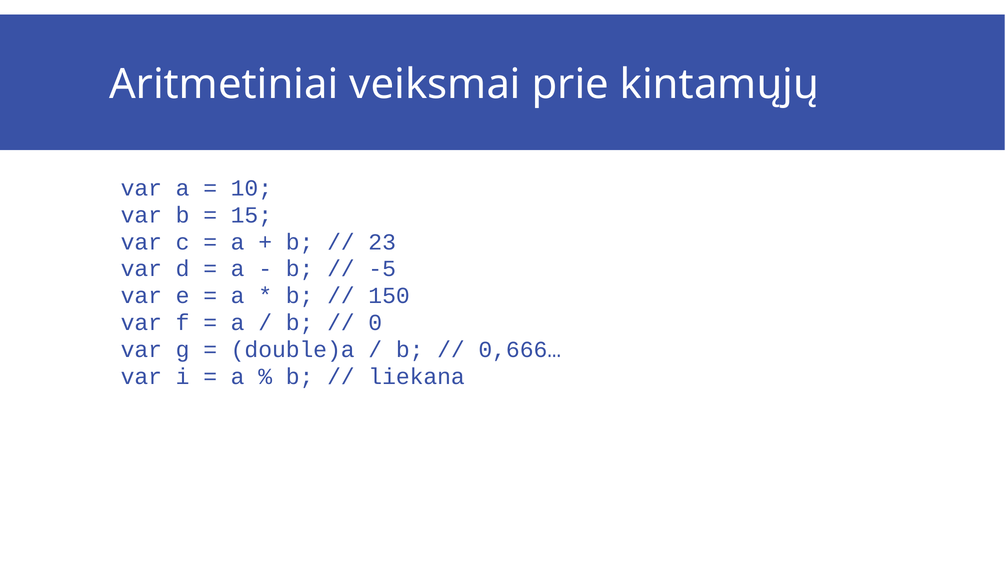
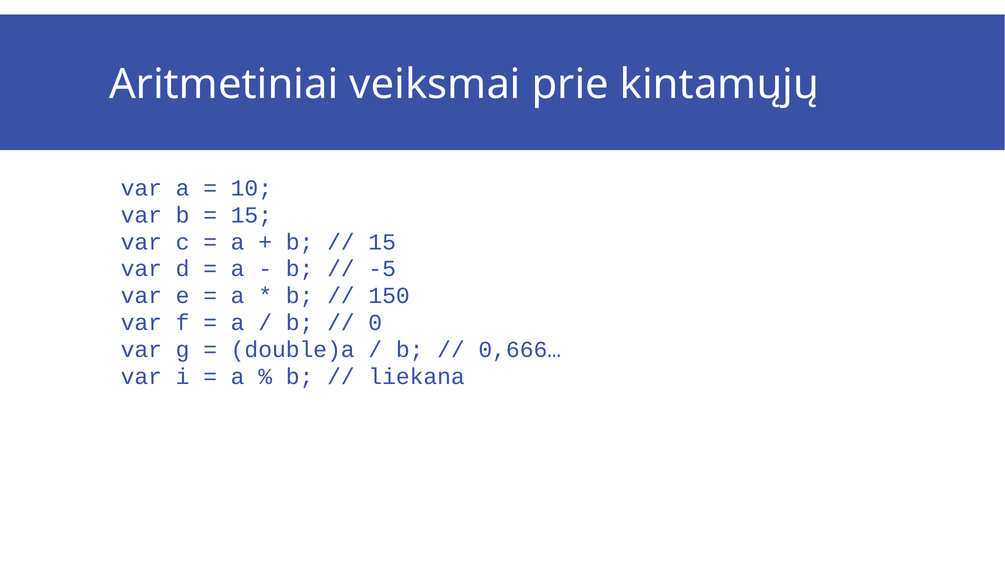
23: 23 -> 15 (382, 242)
